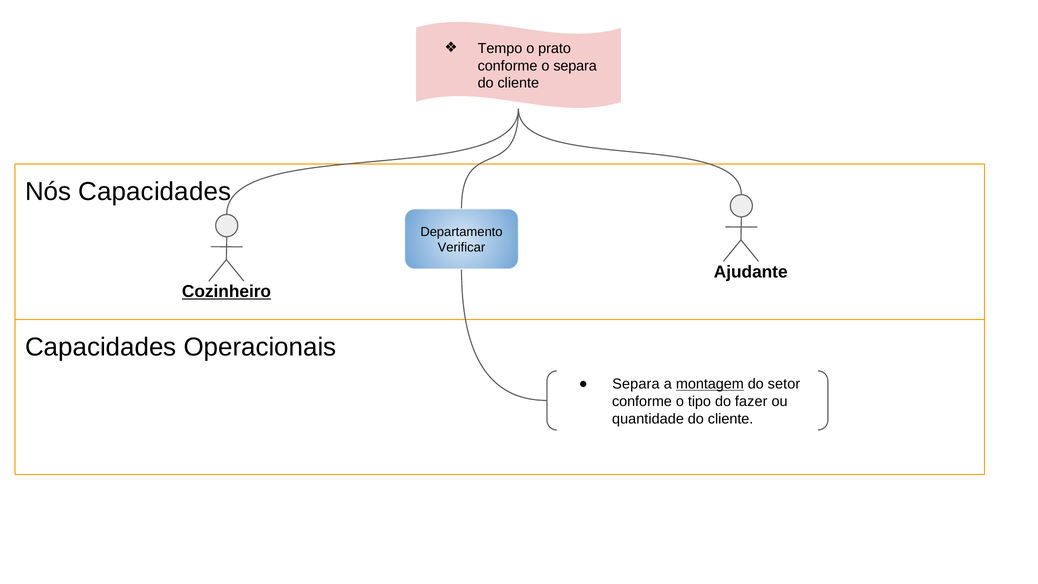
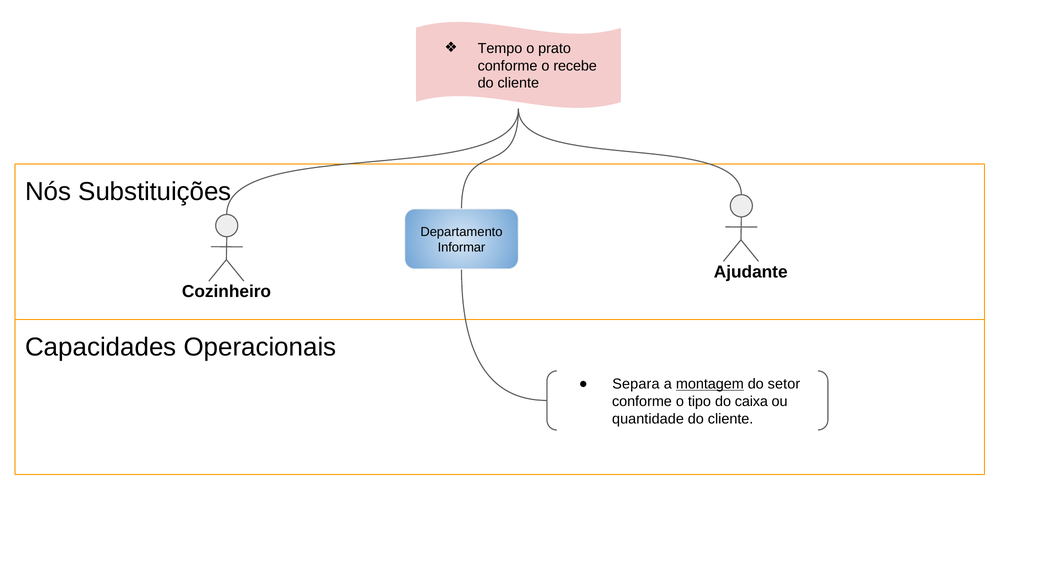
o separa: separa -> recebe (575, 66)
Nós Capacidades: Capacidades -> Substituições (155, 192)
Verificar: Verificar -> Informar (461, 248)
Cozinheiro underline: present -> none (226, 292)
fazer: fazer -> caixa (751, 401)
